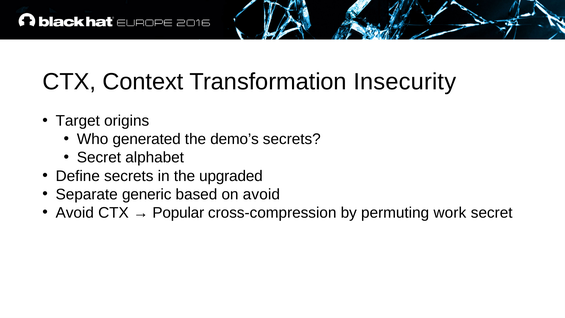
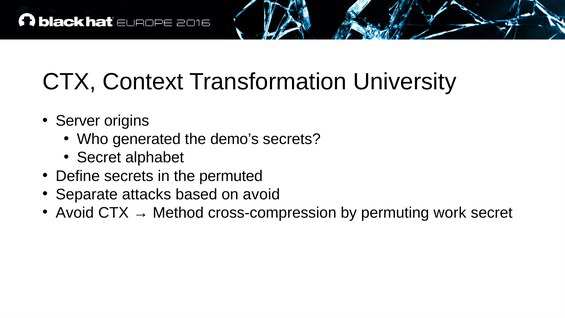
Insecurity: Insecurity -> University (405, 82)
Target: Target -> Server (78, 121)
upgraded: upgraded -> permuted (231, 176)
generic: generic -> attacks (147, 194)
Popular: Popular -> Method (178, 213)
